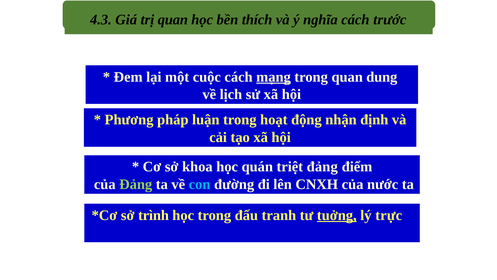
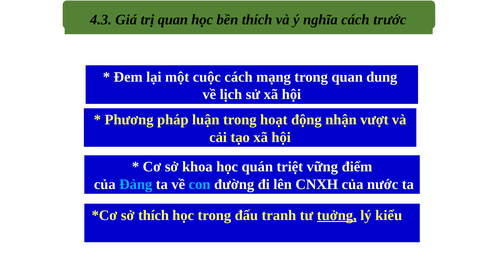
mạng underline: present -> none (274, 77)
định: định -> vượt (374, 120)
triệt đảng: đảng -> vững (322, 167)
Đảng colour: light green -> light blue (136, 184)
sở trình: trình -> thích (154, 215)
trực: trực -> kiểu (389, 215)
